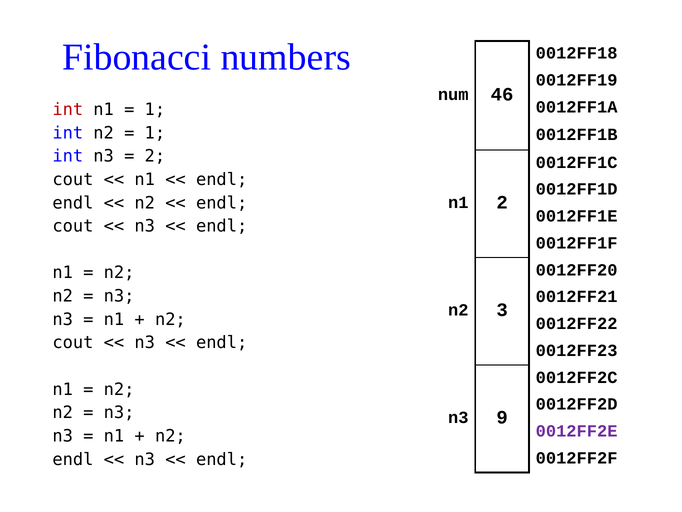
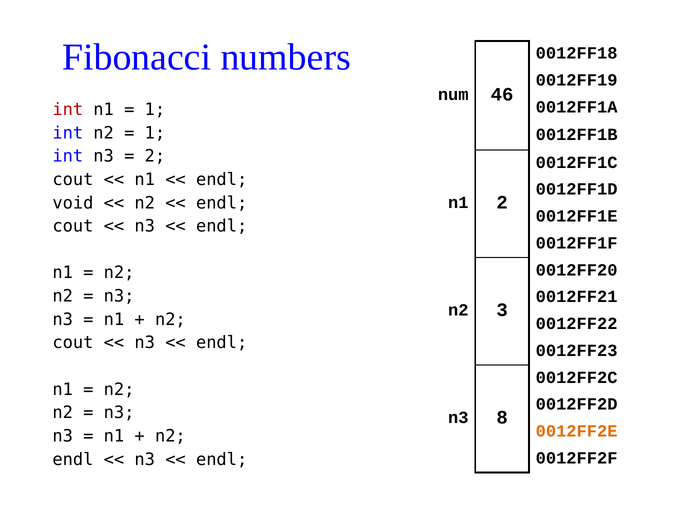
endl: endl -> void (73, 203)
9: 9 -> 8 (502, 417)
0012FF2E colour: purple -> orange (577, 431)
